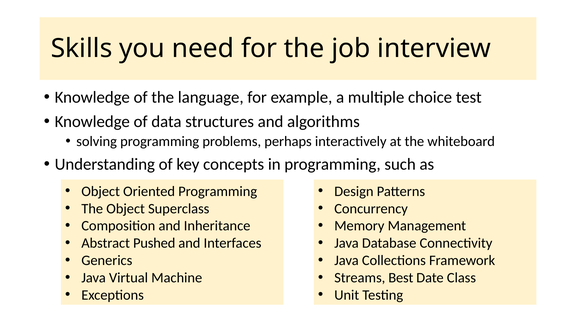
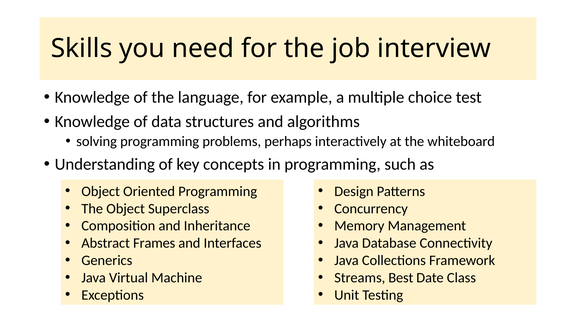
Pushed: Pushed -> Frames (154, 243)
